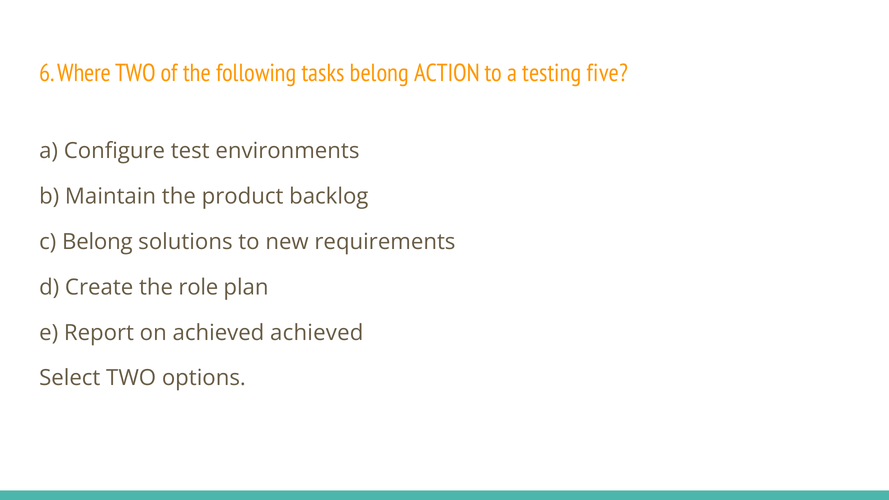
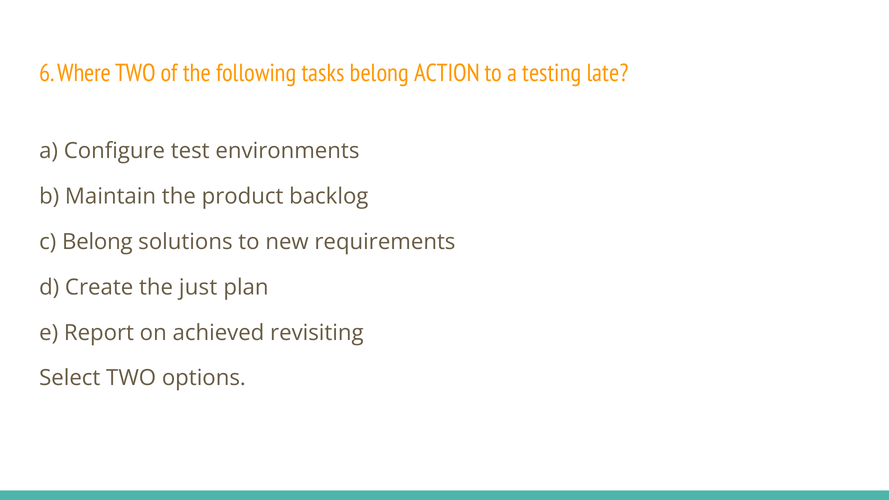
five: five -> late (608, 73)
role: role -> just (198, 287)
achieved achieved: achieved -> revisiting (317, 333)
